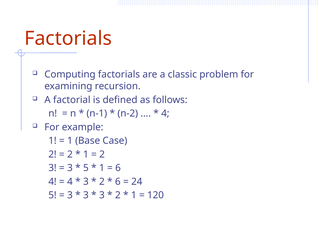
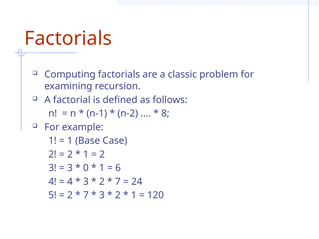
4: 4 -> 8 (165, 114)
5: 5 -> 0 (86, 168)
6: 6 -> 7 (118, 182)
3: 3 -> 2 (70, 195)
3: 3 -> 7 (86, 195)
